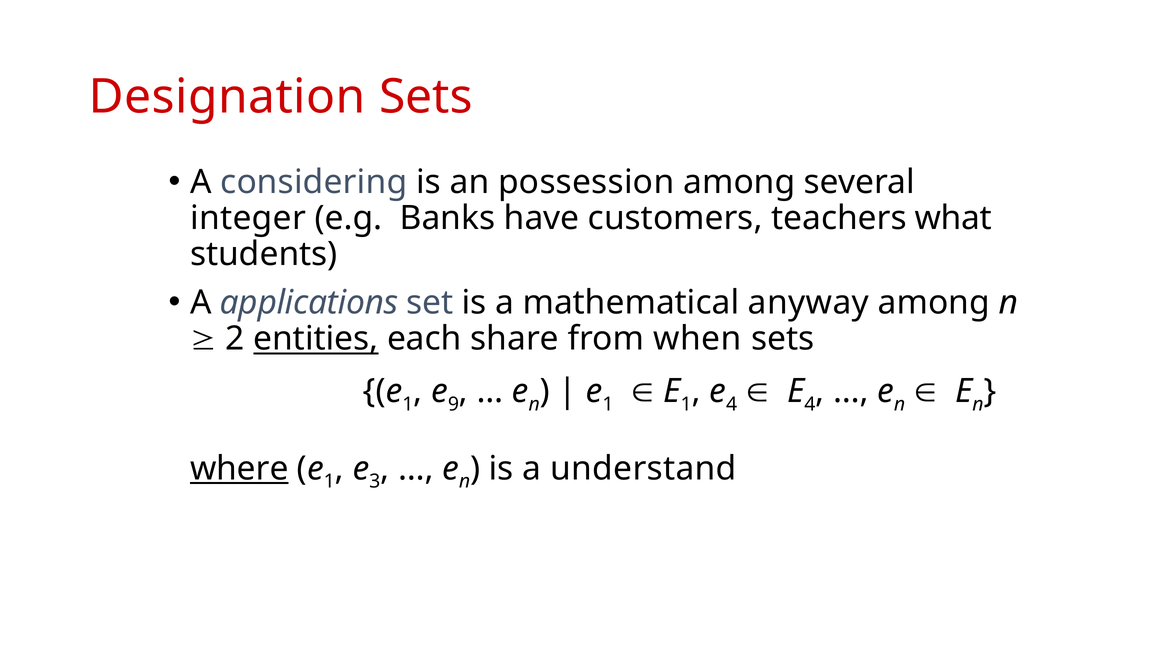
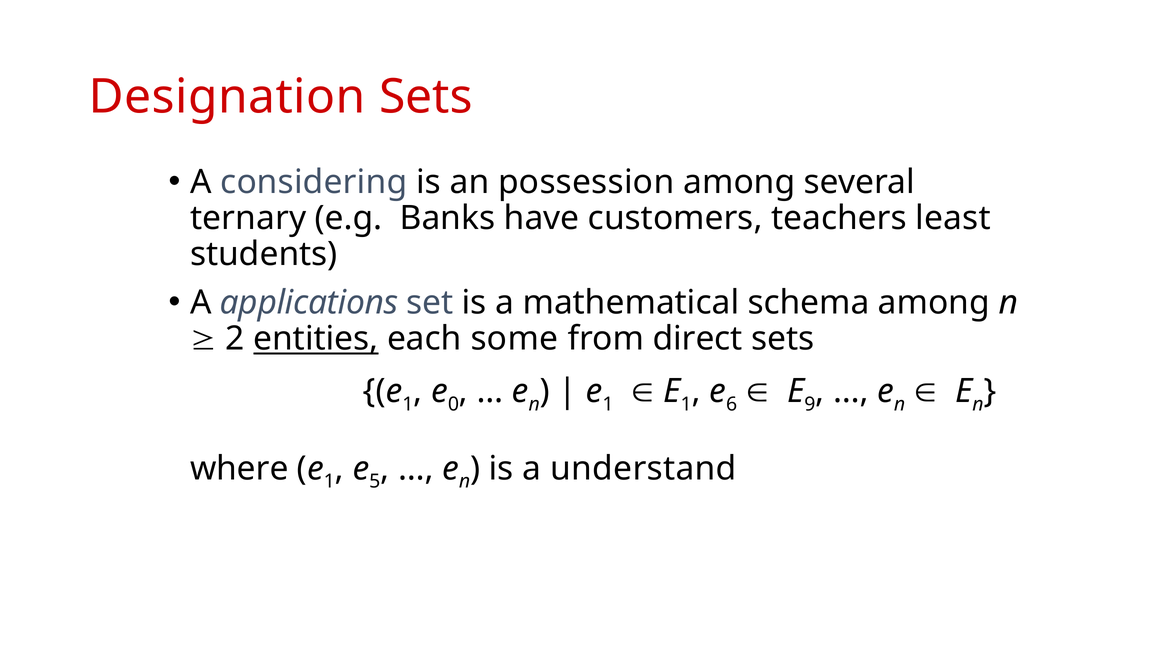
integer: integer -> ternary (248, 218)
what: what -> least (953, 218)
anyway: anyway -> schema (809, 303)
share: share -> some (514, 339)
when: when -> direct (698, 339)
9: 9 -> 0 (453, 404)
4: 4 -> 6 (732, 404)
4: 4 -> 9 (810, 404)
where underline: present -> none (239, 468)
3: 3 -> 5 (375, 481)
